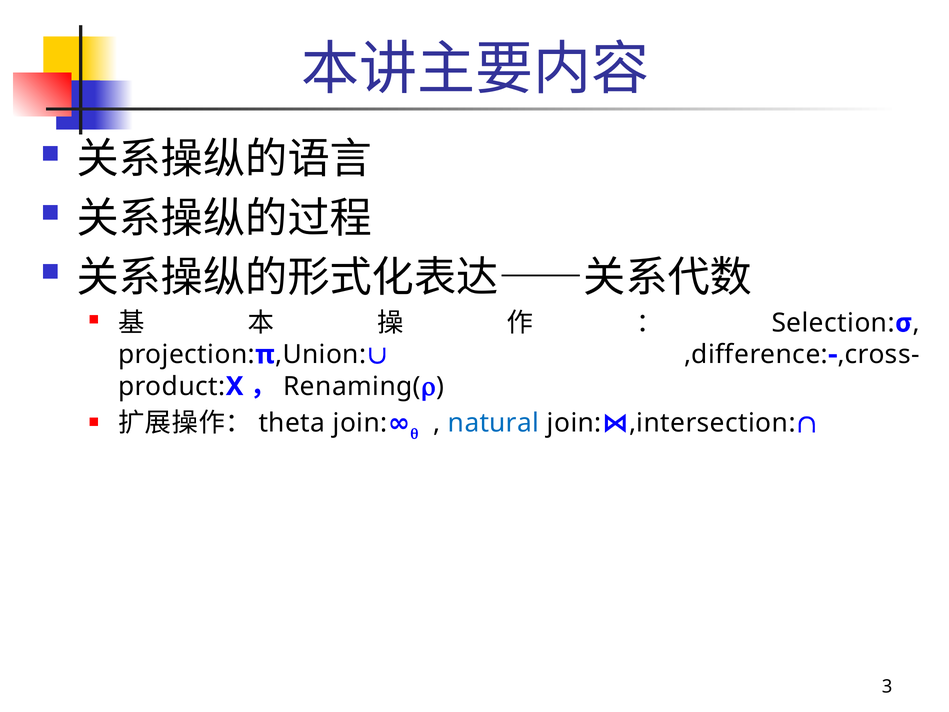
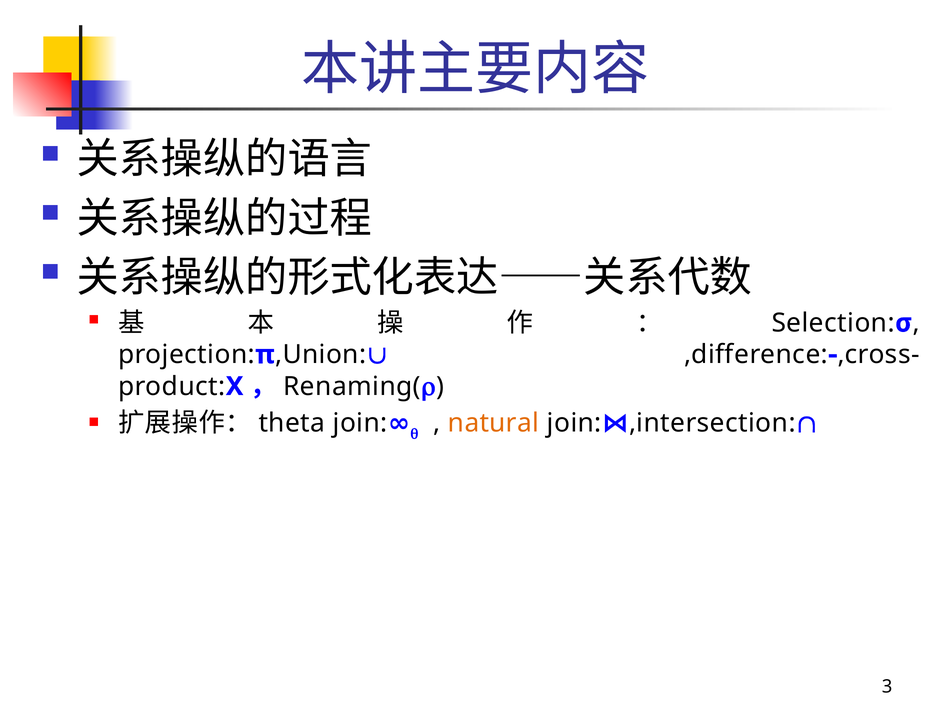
natural colour: blue -> orange (493, 423)
